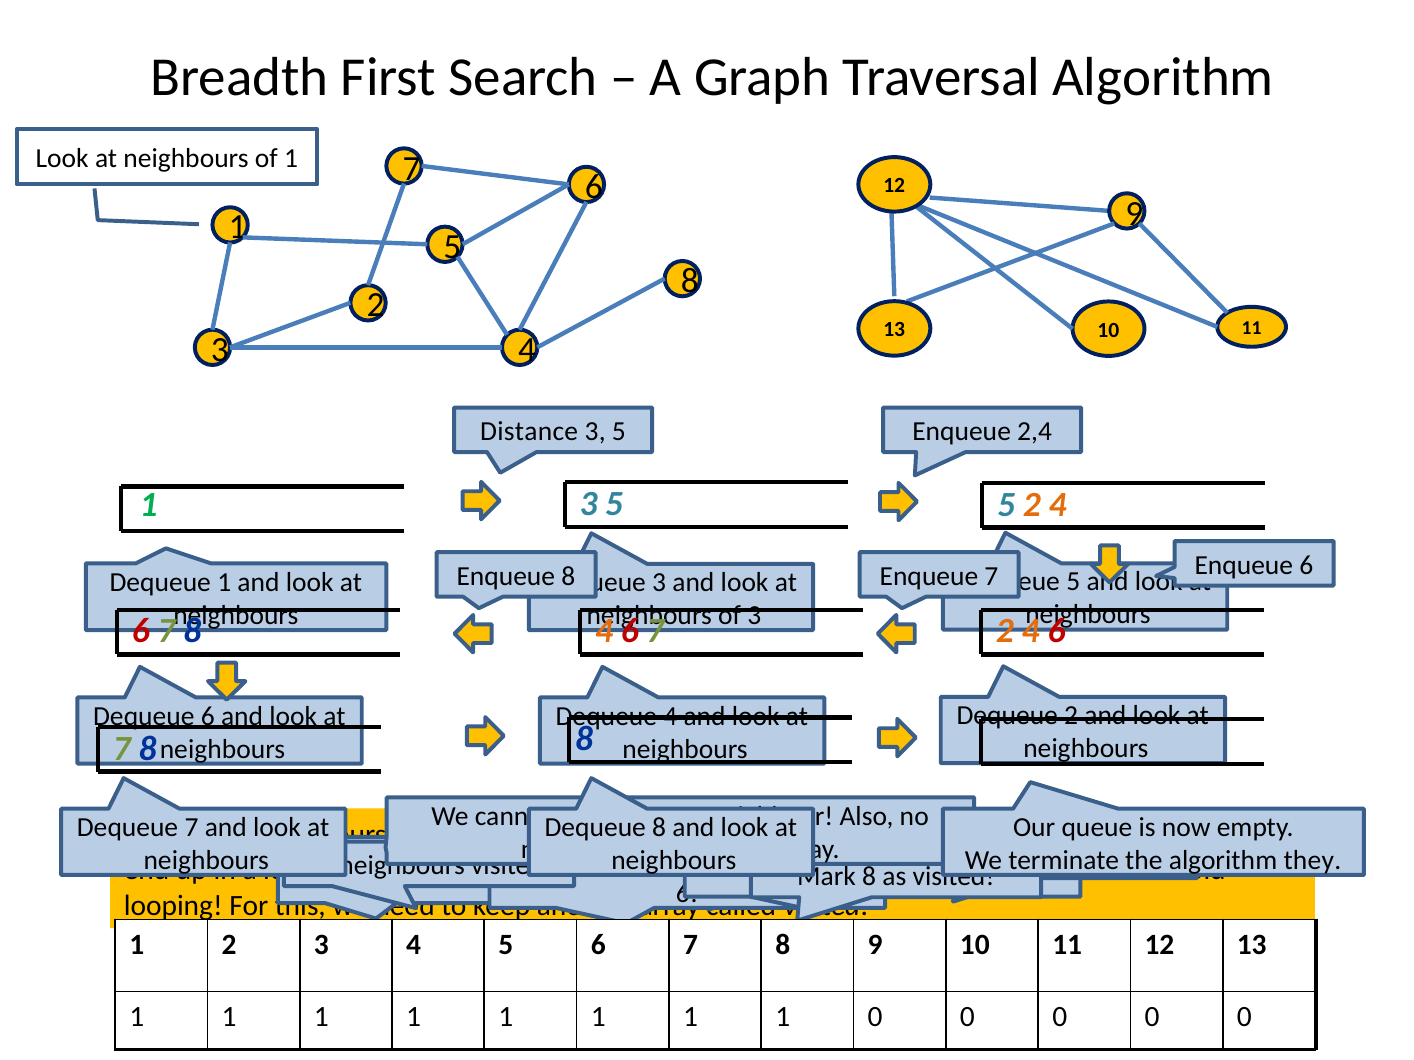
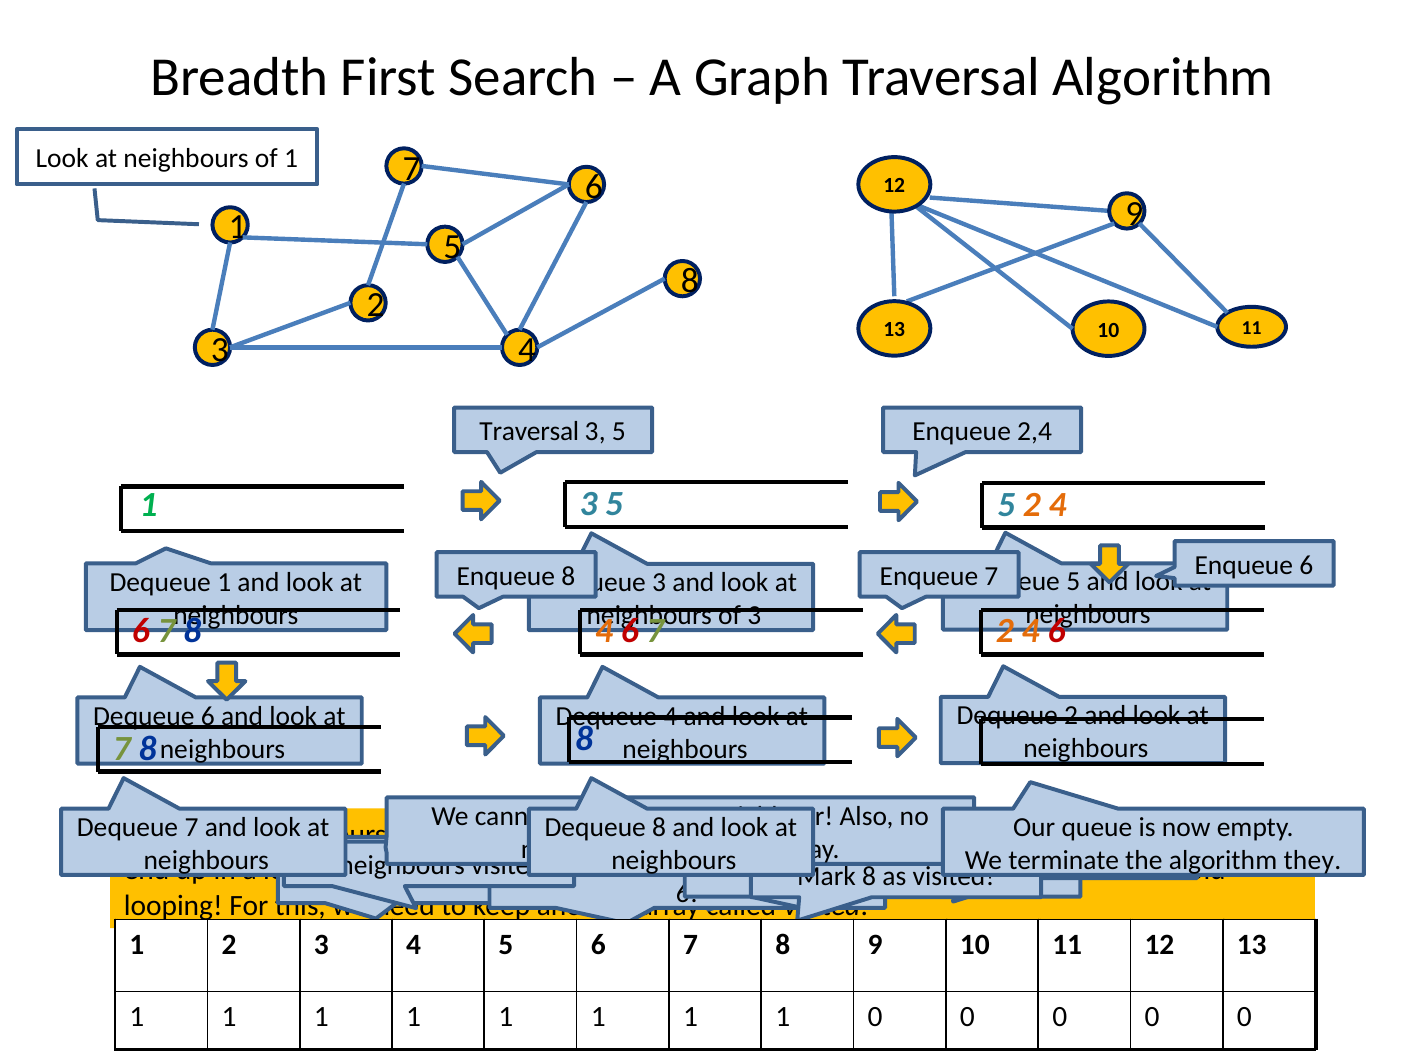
Distance: Distance -> Traversal (529, 432)
